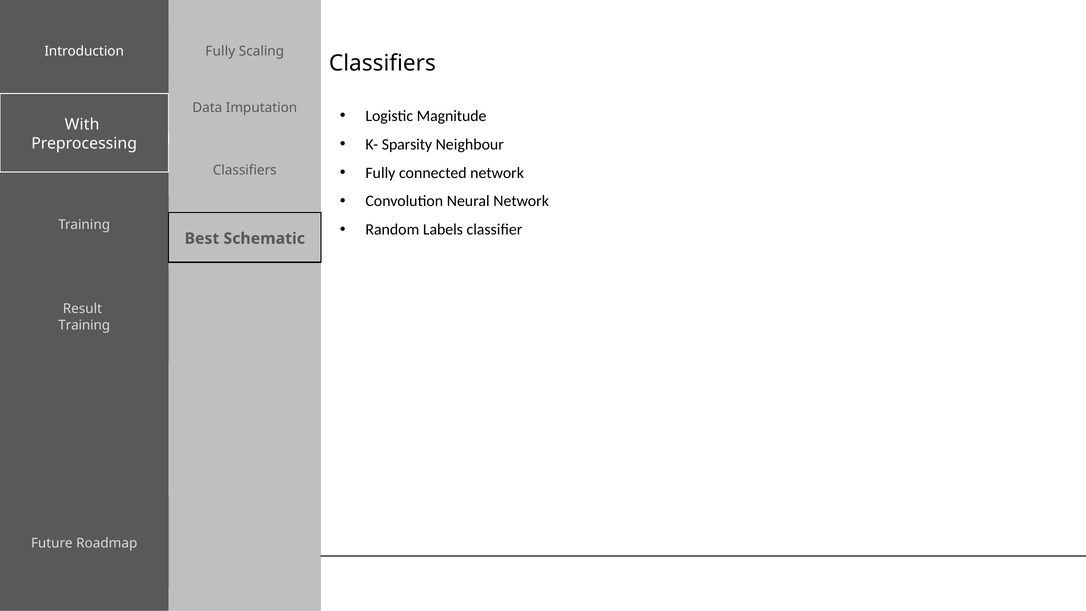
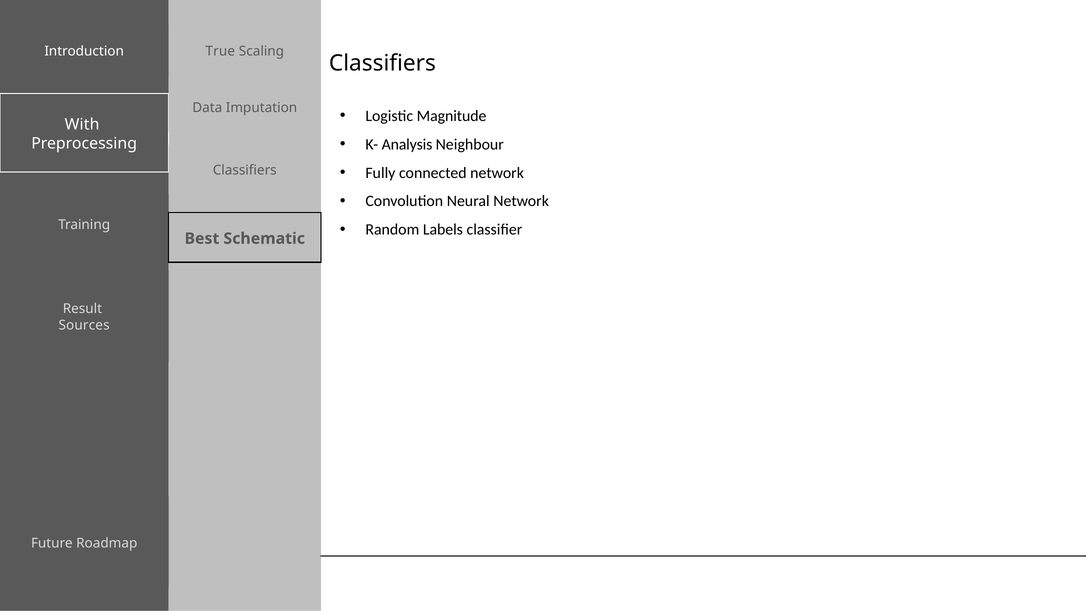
Fully: Fully -> True (220, 51)
Sparsity: Sparsity -> Analysis (407, 144)
Training: Training -> Sources (84, 325)
